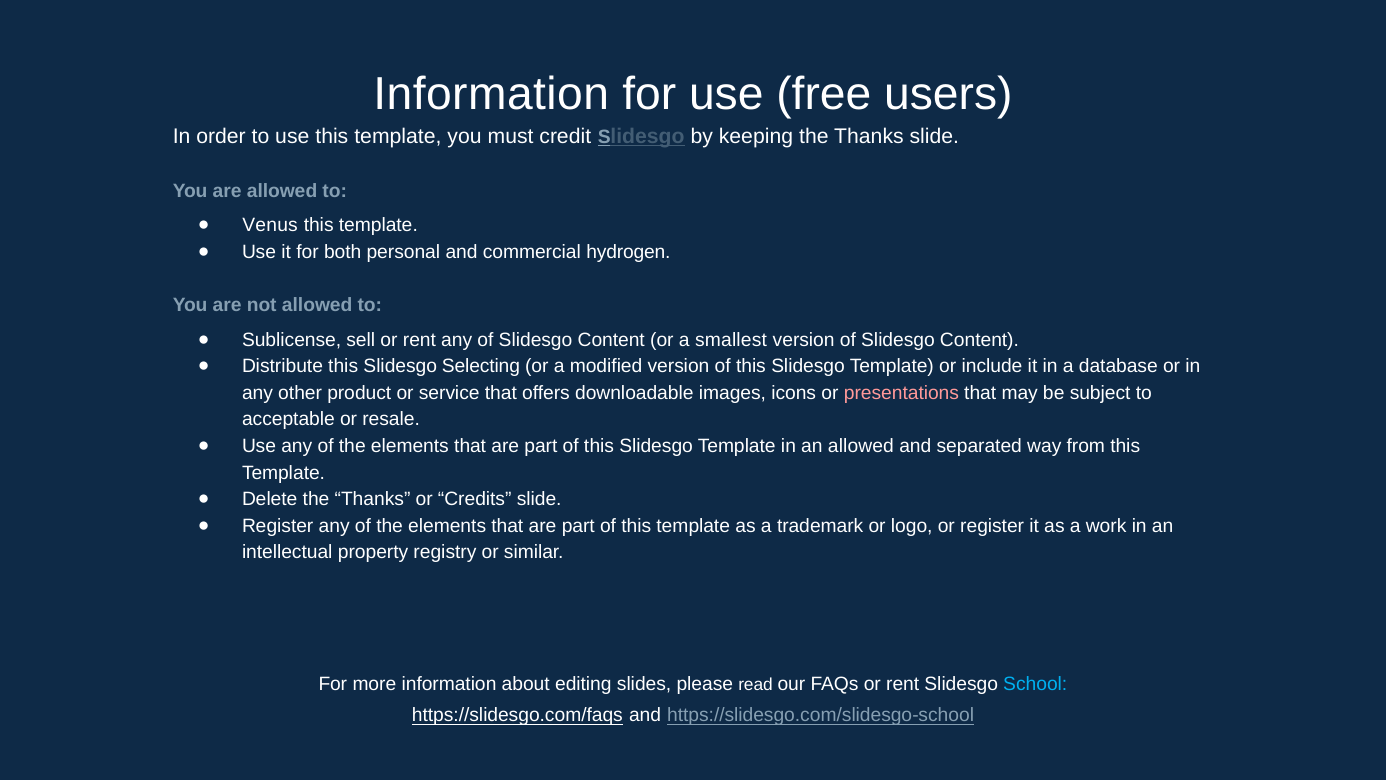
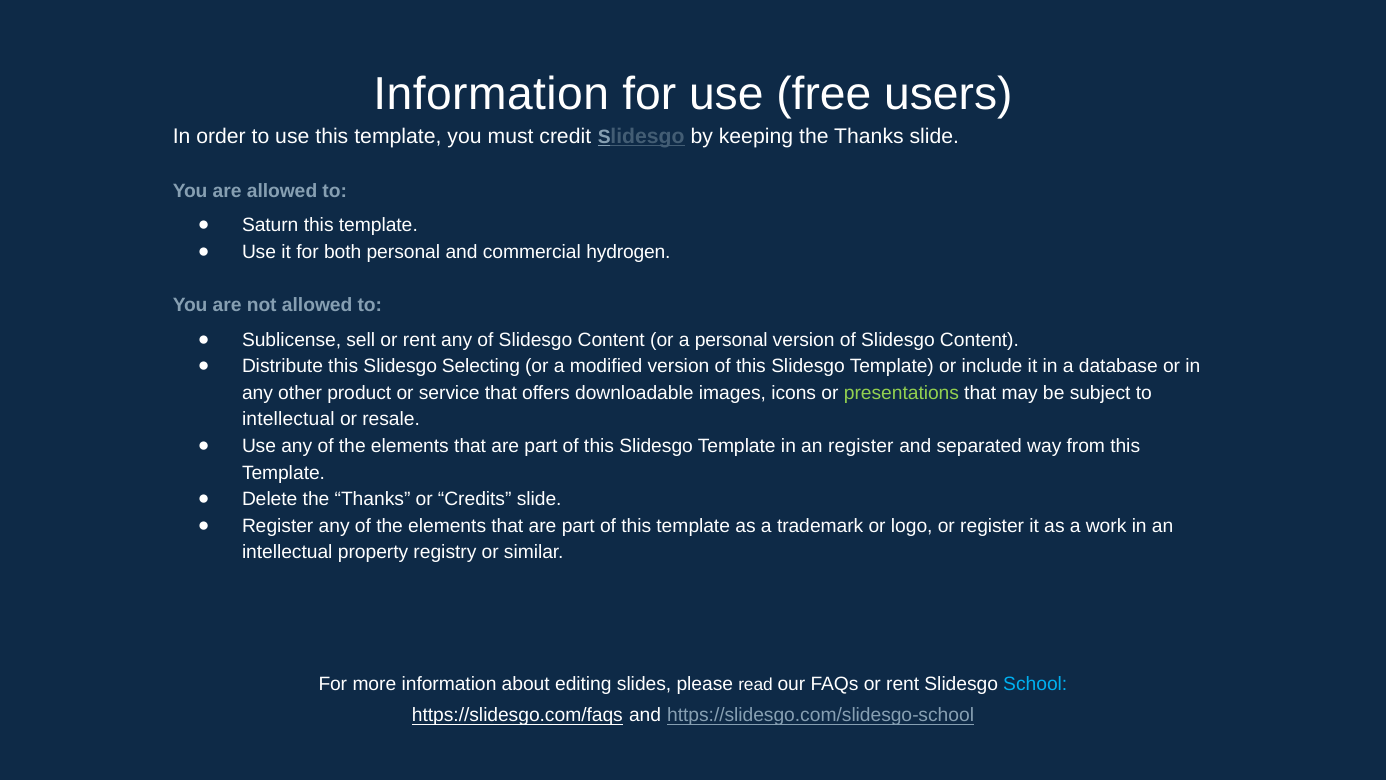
Venus: Venus -> Saturn (270, 225)
a smallest: smallest -> personal (731, 340)
presentations colour: pink -> light green (901, 393)
acceptable: acceptable -> intellectual (288, 419)
an allowed: allowed -> register (861, 446)
